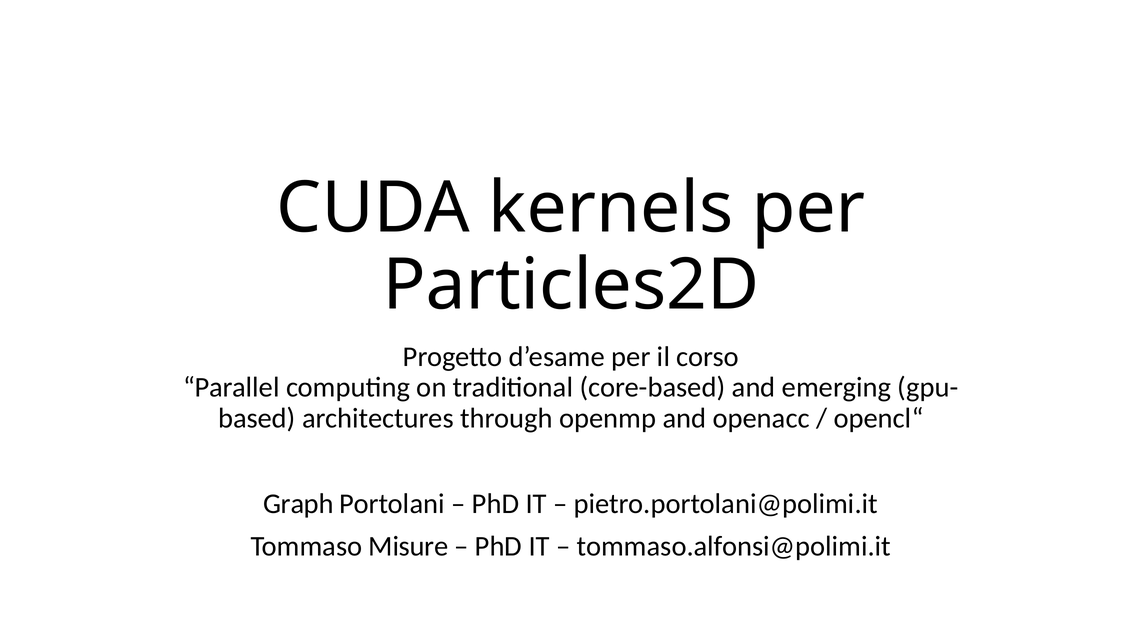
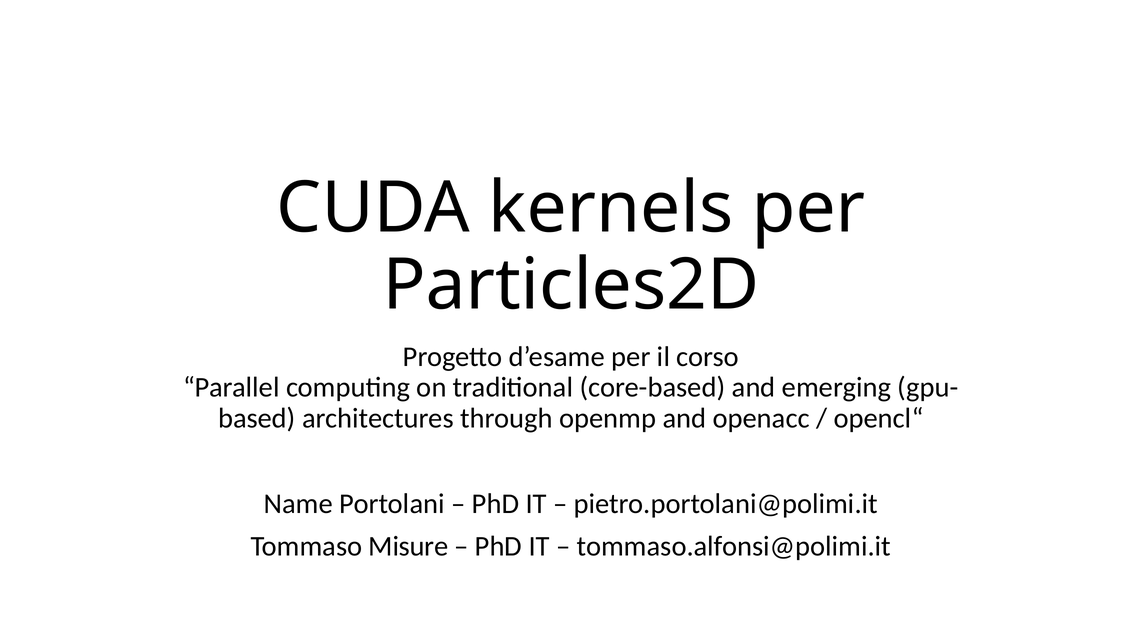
Graph: Graph -> Name (298, 504)
